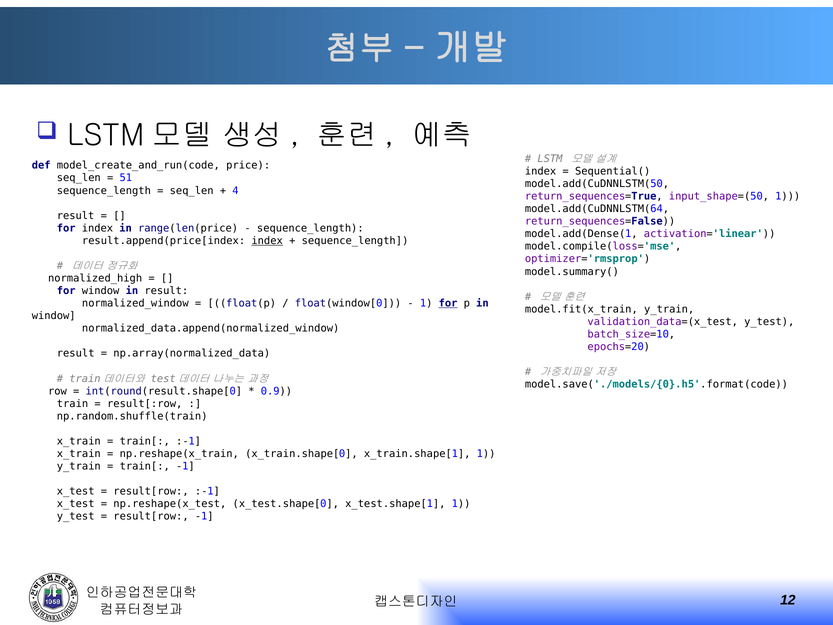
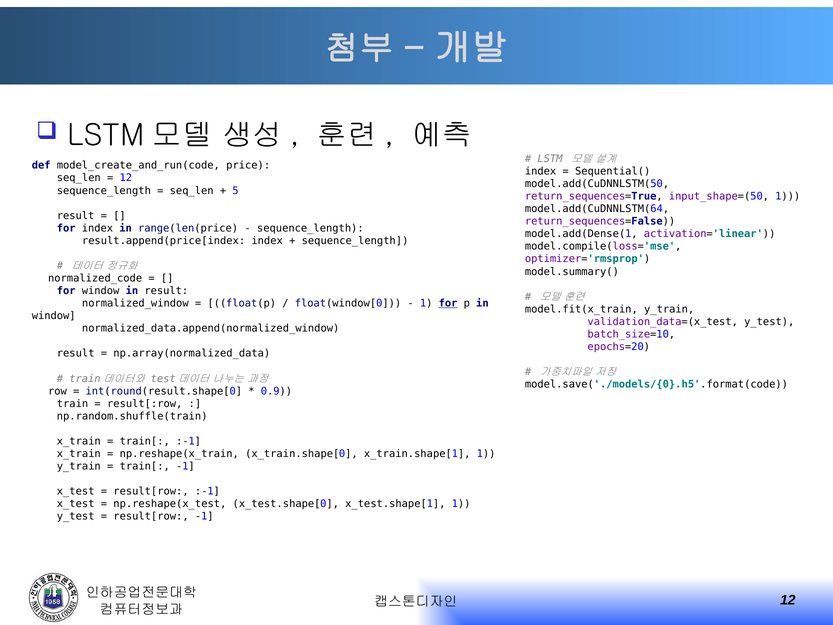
51: 51 -> 12 (126, 178)
4: 4 -> 5 (235, 191)
index underline: present -> none (267, 241)
normalized_high: normalized_high -> normalized_code (95, 278)
